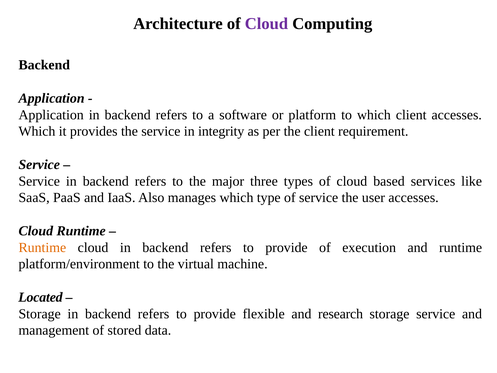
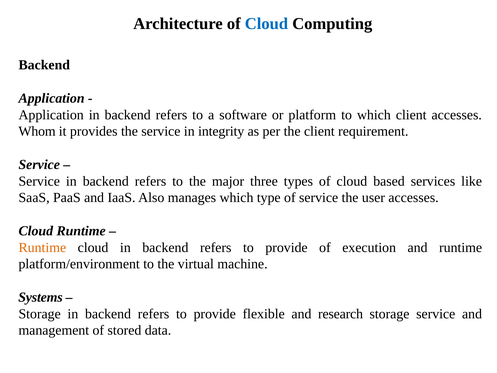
Cloud colour: purple -> blue (266, 24)
Which: Which -> Whom (37, 131)
Located: Located -> Systems (40, 297)
